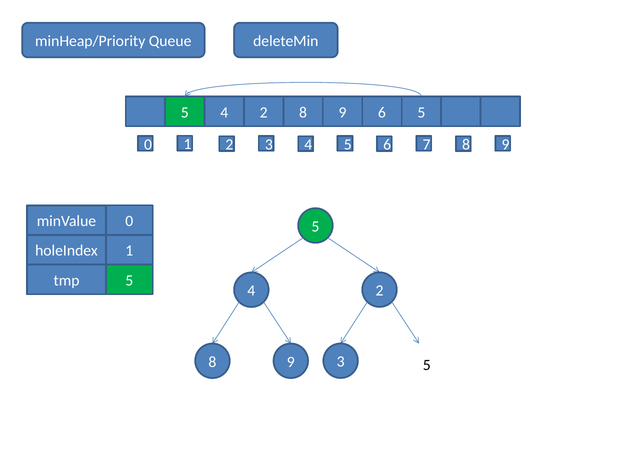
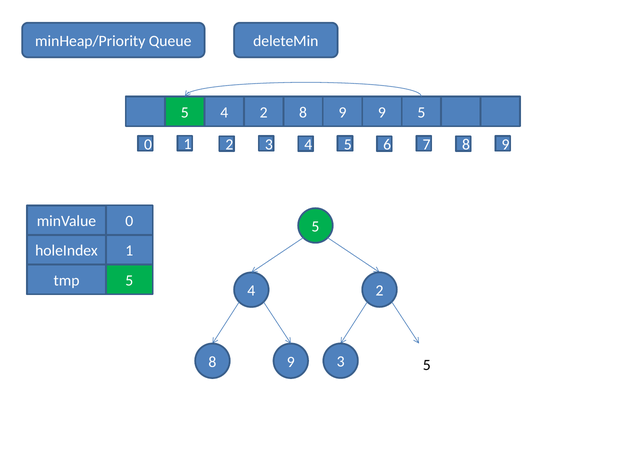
9 6: 6 -> 9 (382, 112)
